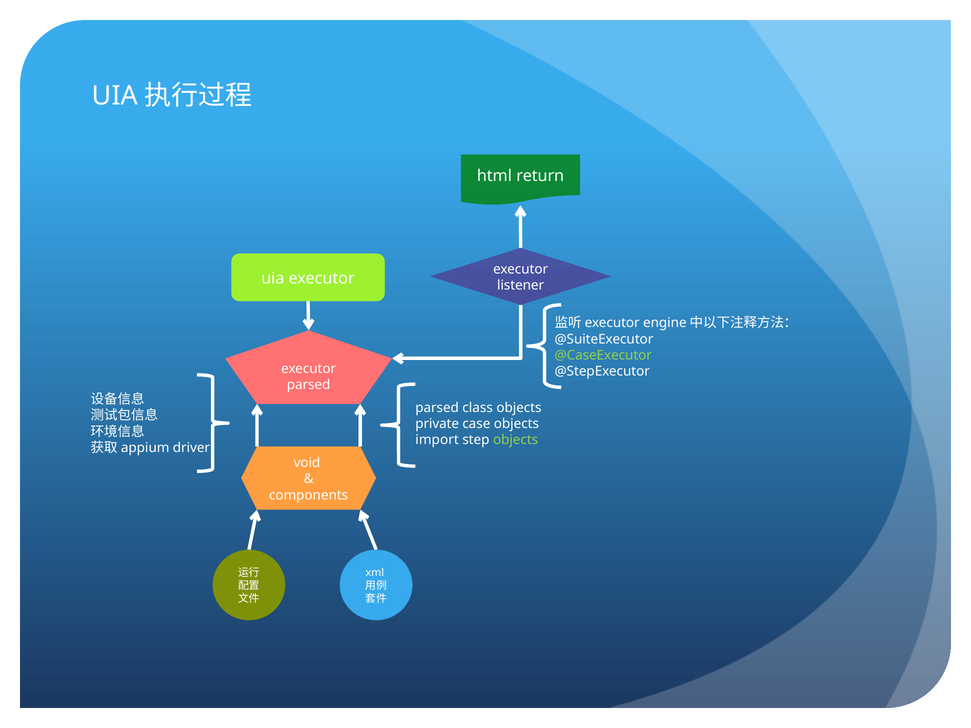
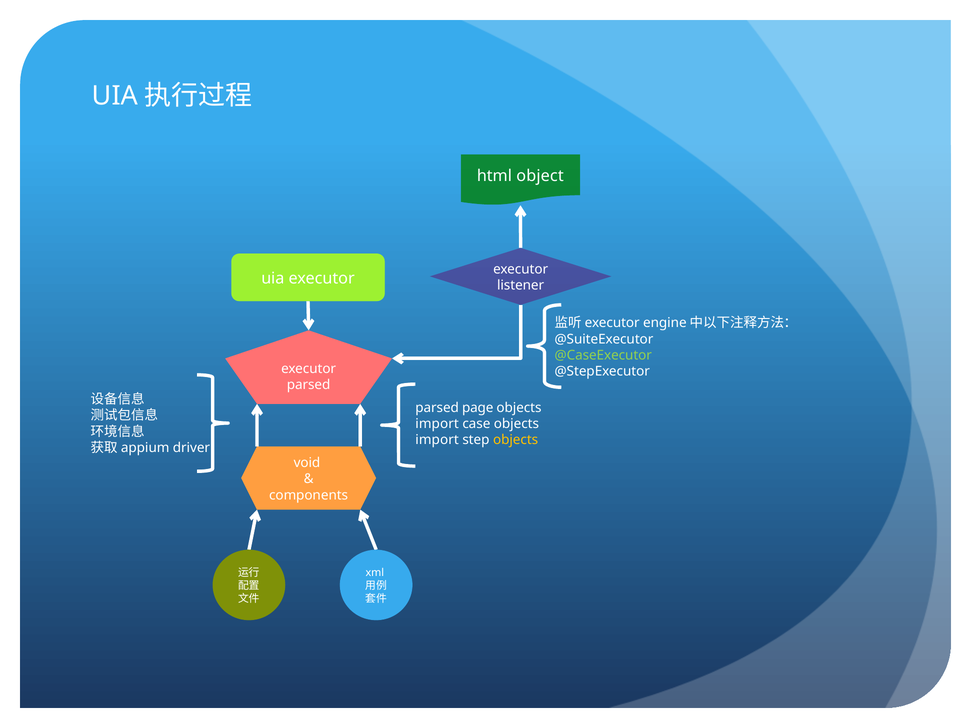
return: return -> object (540, 176)
class: class -> page (478, 408)
private: private -> import (437, 424)
objects colour: light green -> yellow (516, 440)
